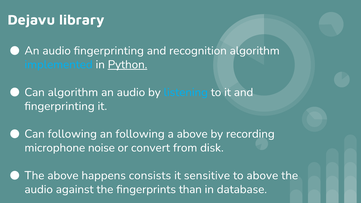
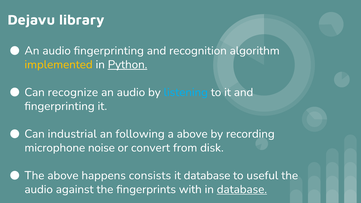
implemented colour: light blue -> yellow (59, 65)
Can algorithm: algorithm -> recognize (73, 92)
Can following: following -> industrial (72, 134)
it sensitive: sensitive -> database (207, 176)
to above: above -> useful (262, 176)
than: than -> with (190, 189)
database underline: none -> present (242, 189)
